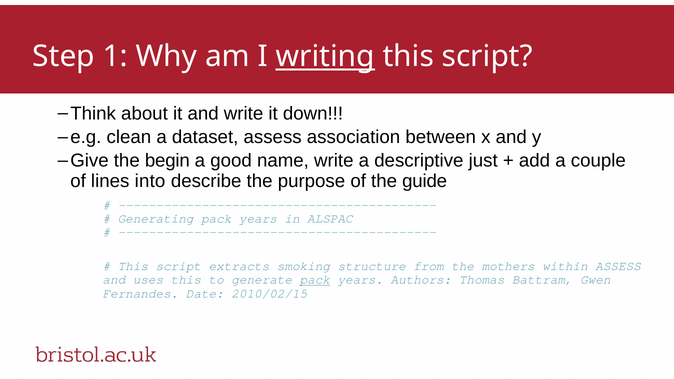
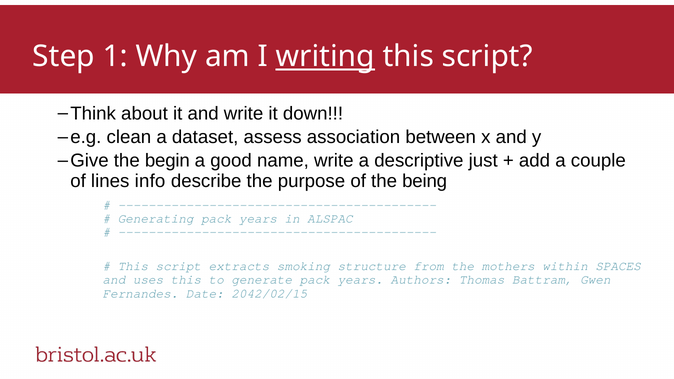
into: into -> info (150, 181)
guide: guide -> being (425, 181)
within ASSESS: ASSESS -> SPACES (618, 266)
pack underline: present -> none (315, 280)
2010/02/15: 2010/02/15 -> 2042/02/15 (269, 293)
